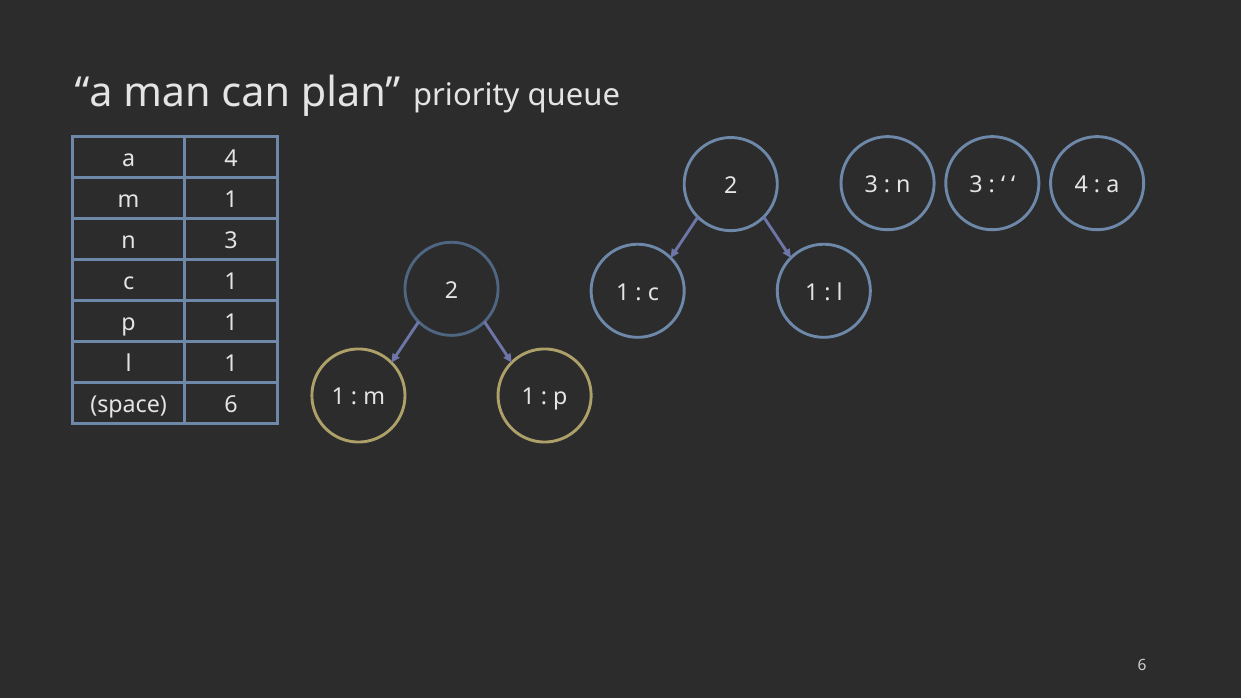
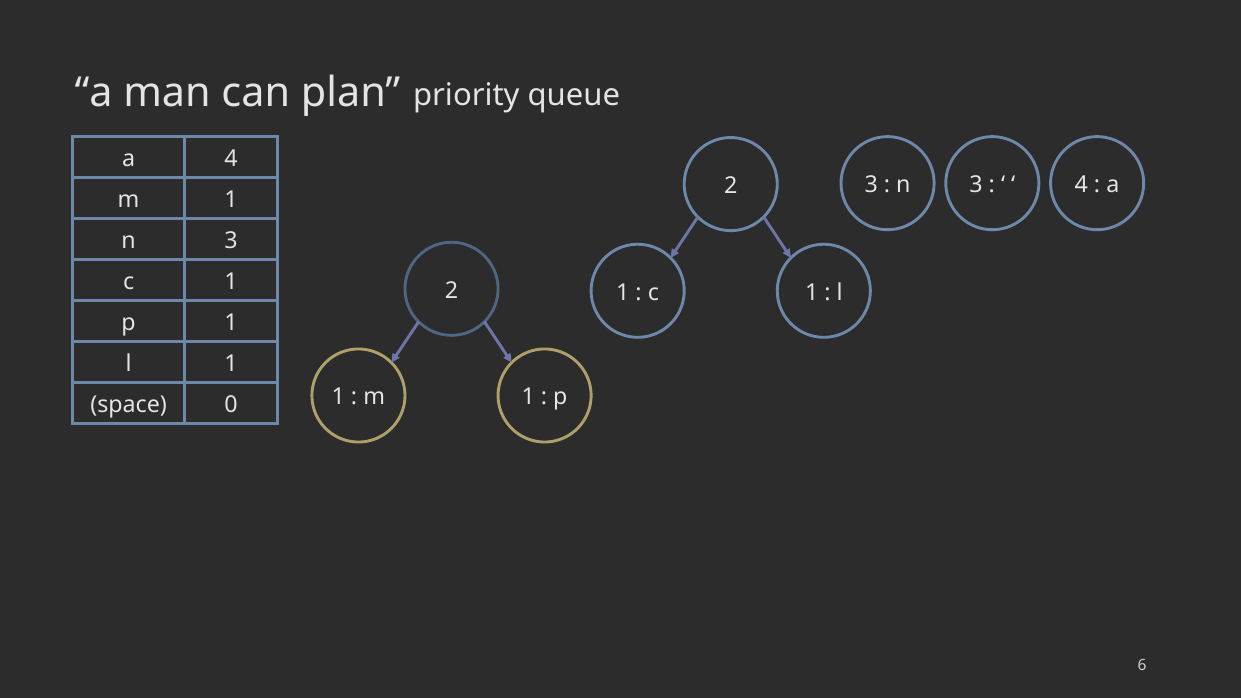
space 6: 6 -> 0 (231, 404)
